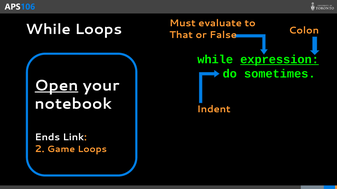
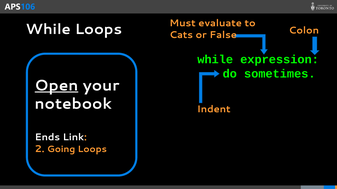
That: That -> Cats (181, 35)
expression underline: present -> none (280, 60)
Game: Game -> Going (61, 150)
